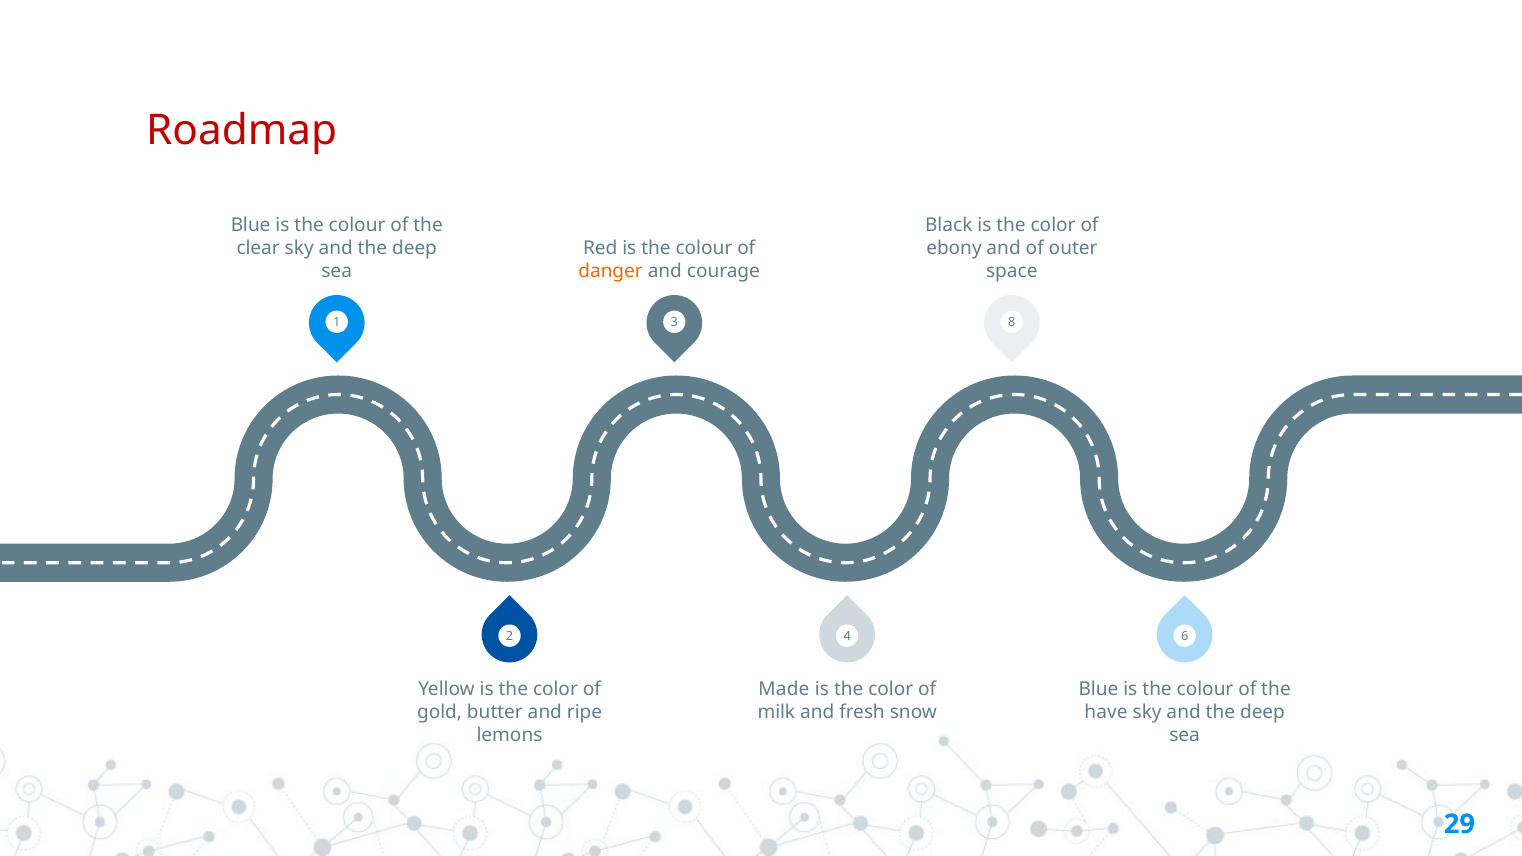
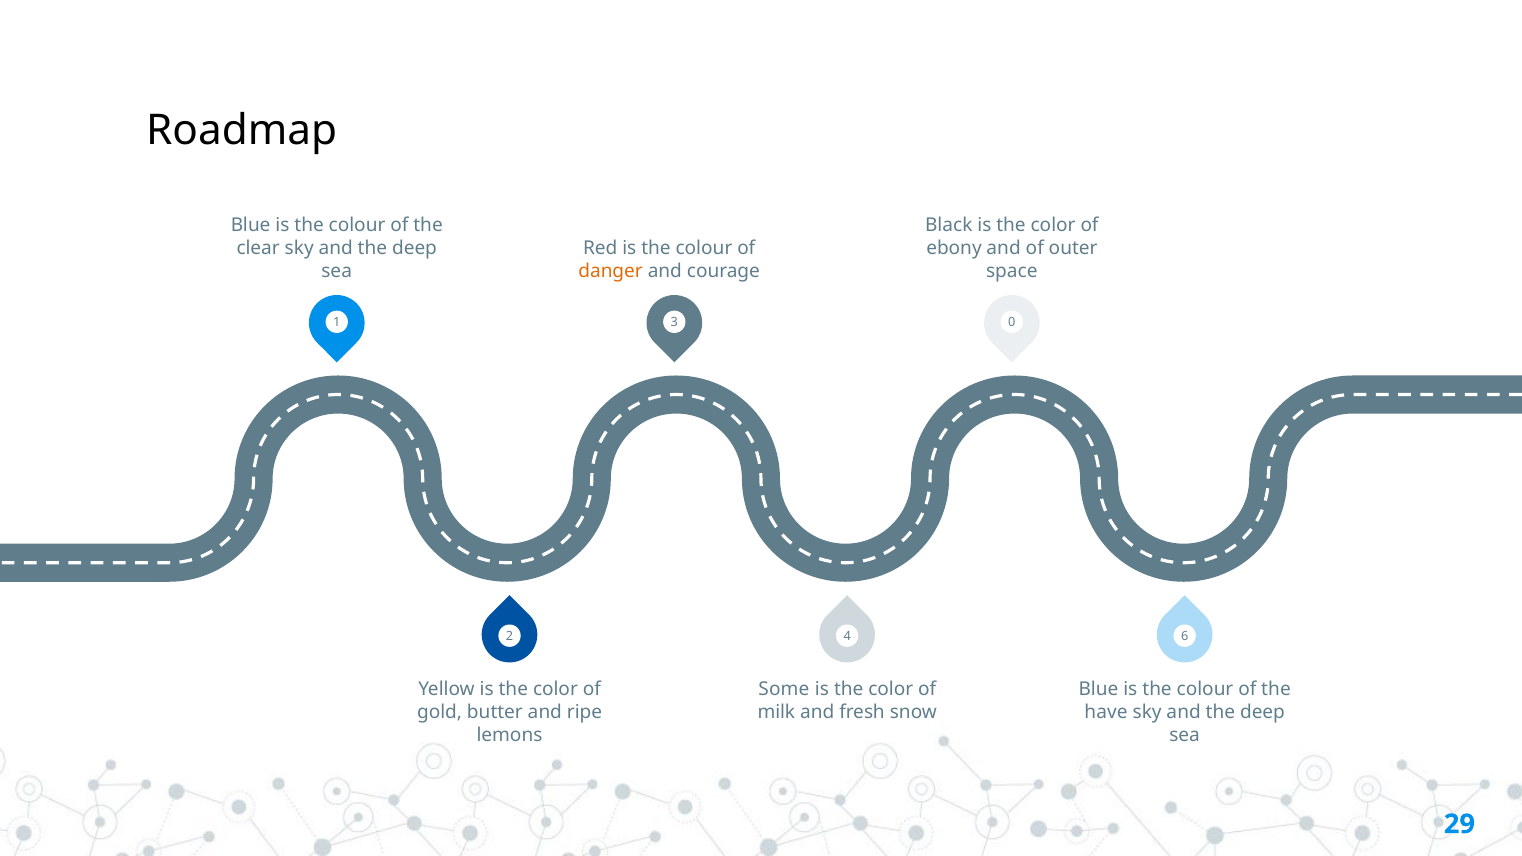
Roadmap colour: red -> black (242, 131)
8: 8 -> 0 (1012, 323)
Made: Made -> Some (784, 689)
